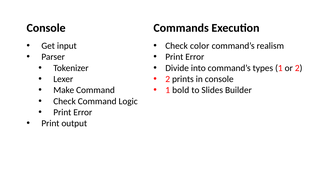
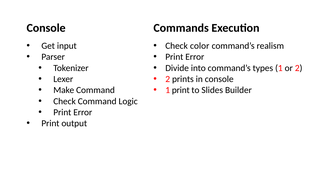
1 bold: bold -> print (181, 90)
